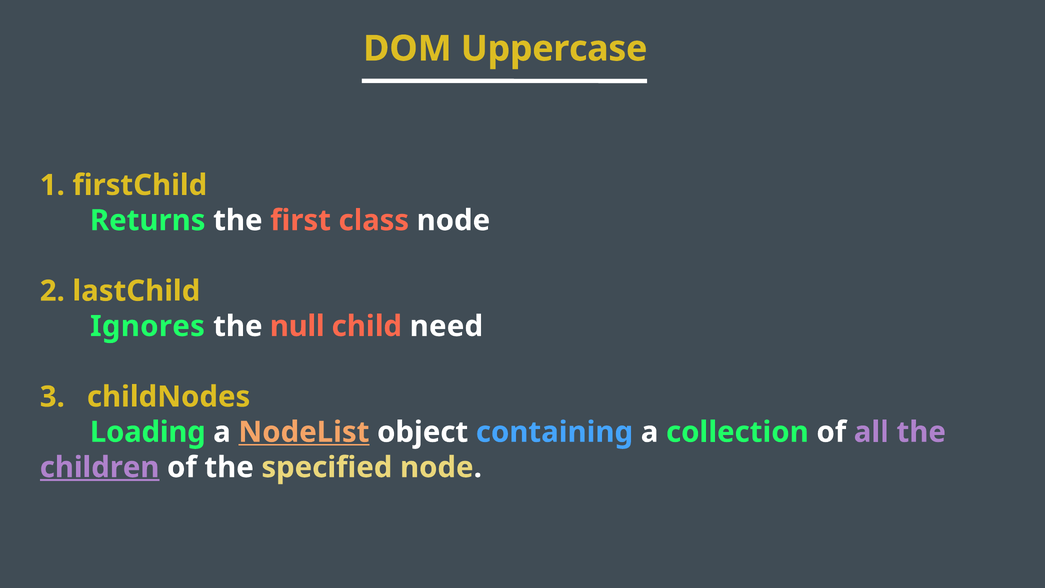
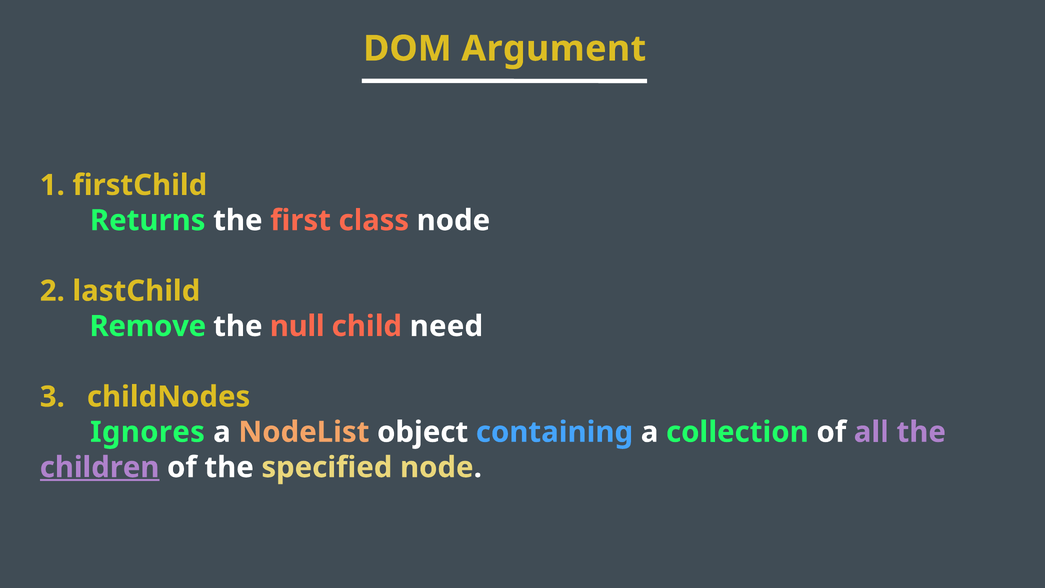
Uppercase: Uppercase -> Argument (554, 49)
Ignores: Ignores -> Remove (148, 326)
Loading: Loading -> Ignores (148, 432)
NodeList underline: present -> none (304, 432)
